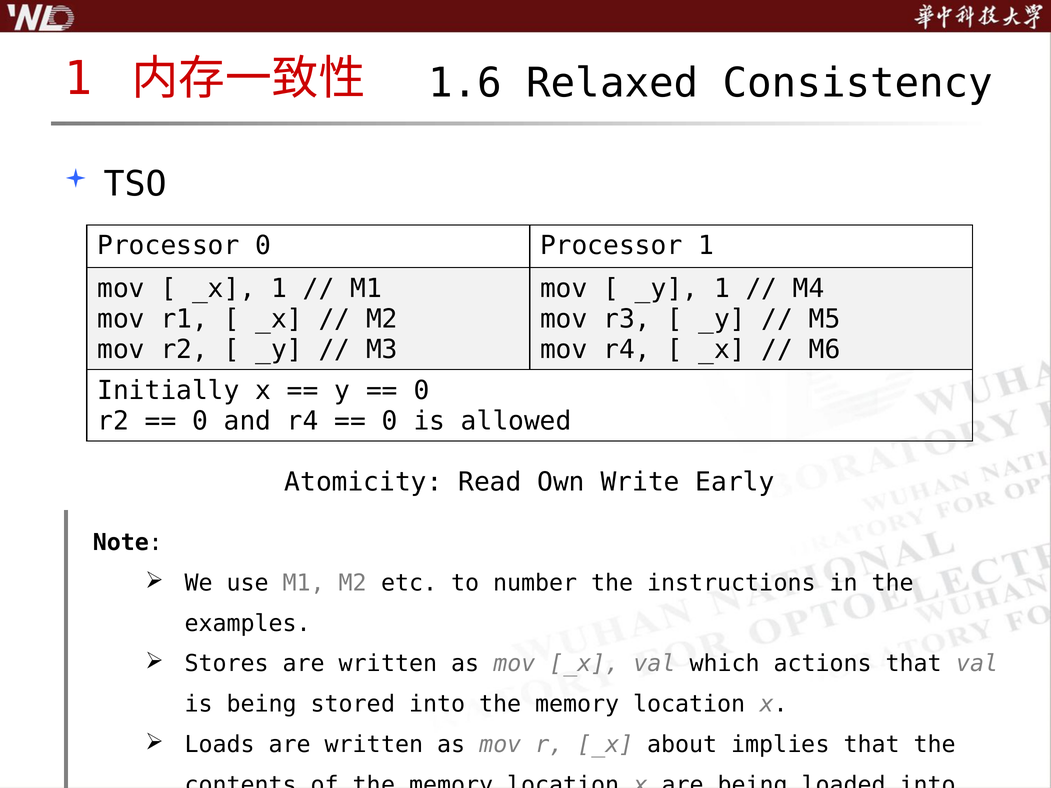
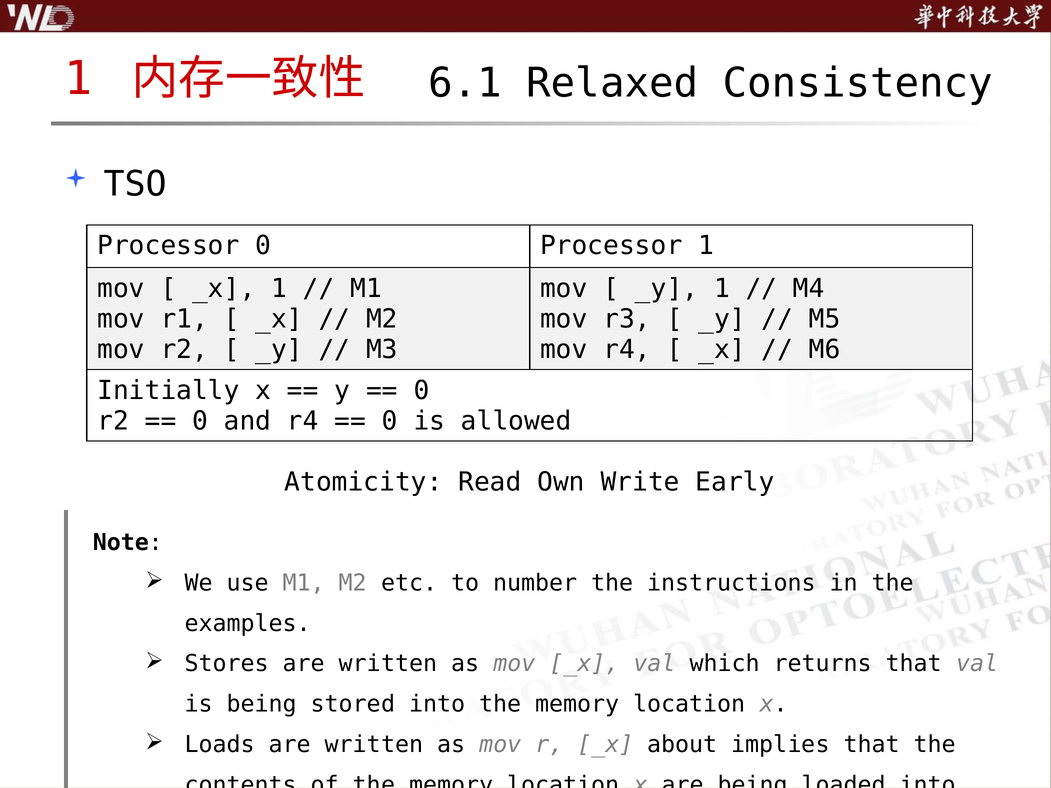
1.6: 1.6 -> 6.1 (465, 83)
actions: actions -> returns (823, 664)
